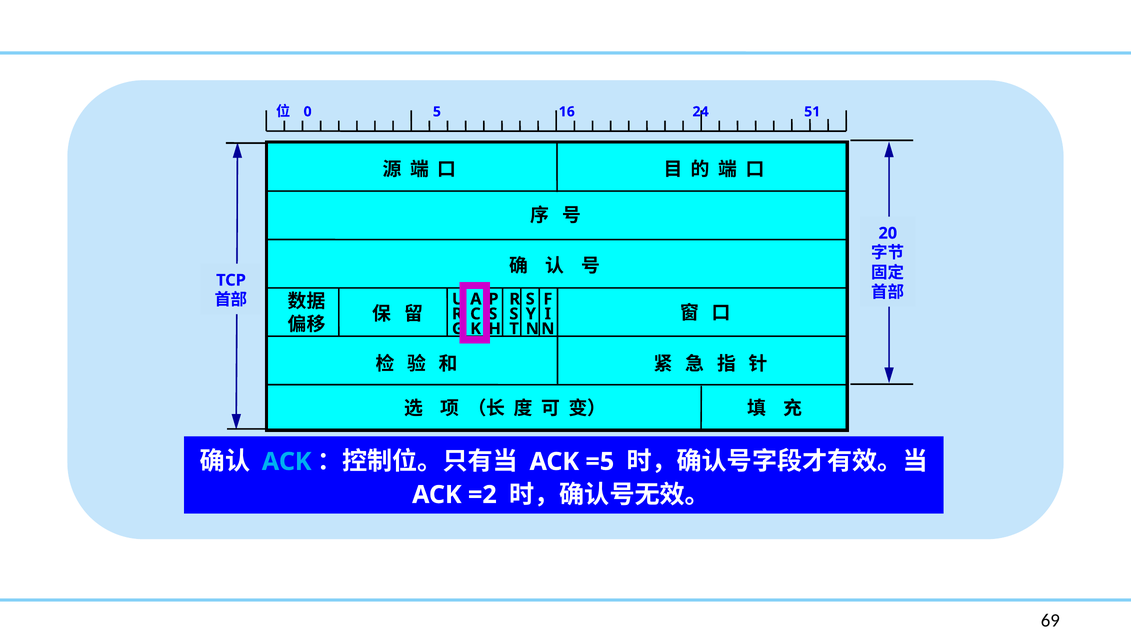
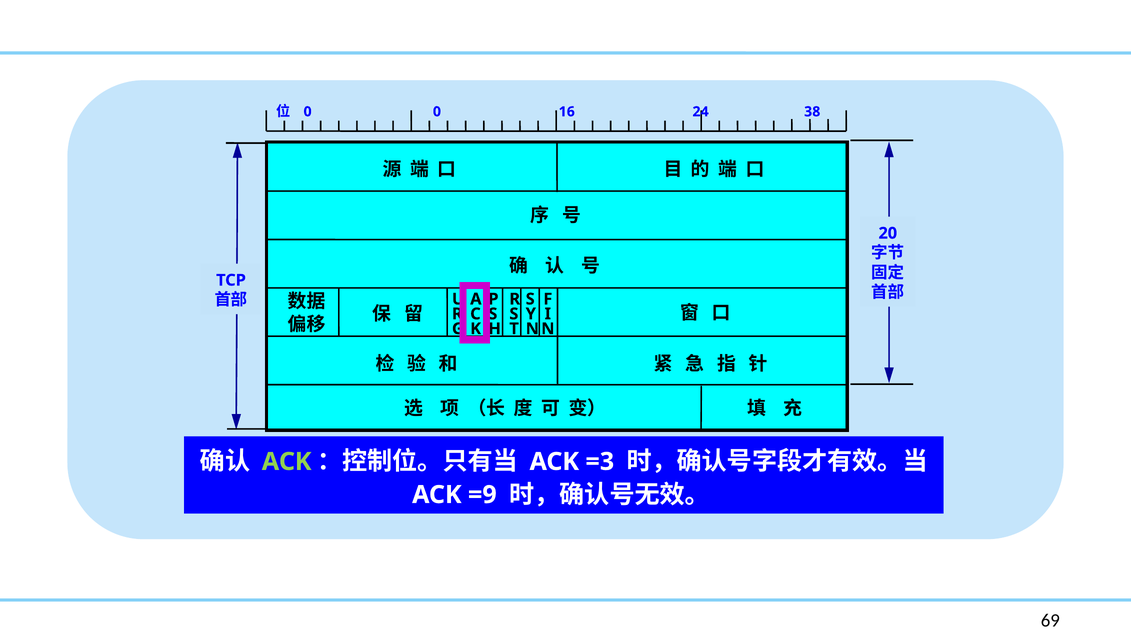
0 5: 5 -> 0 (437, 112)
51: 51 -> 38 (812, 112)
ACK colour: light blue -> light green (287, 462)
=5: =5 -> =3 (600, 462)
=2: =2 -> =9 (482, 495)
